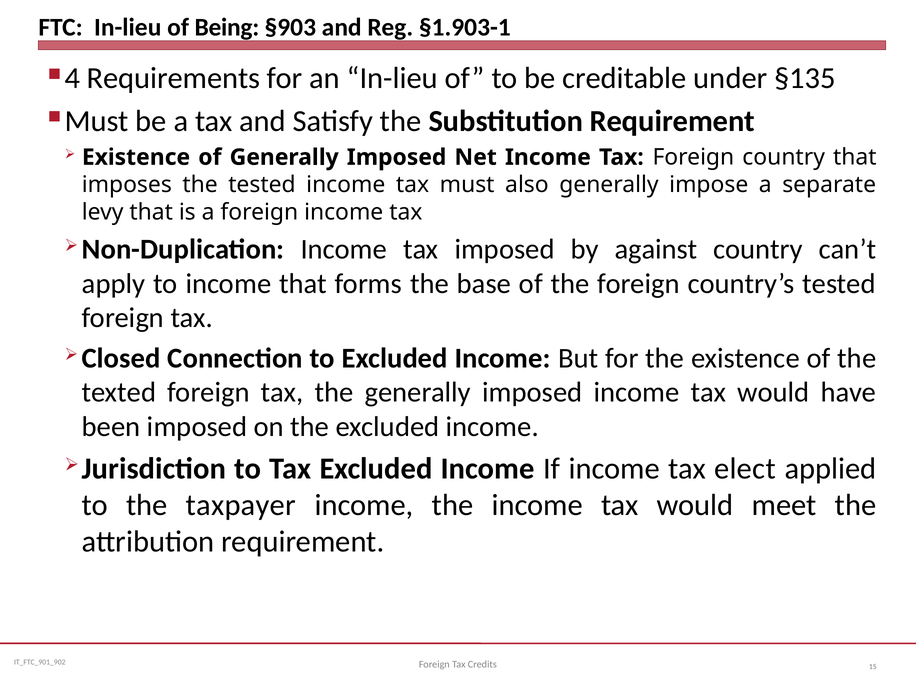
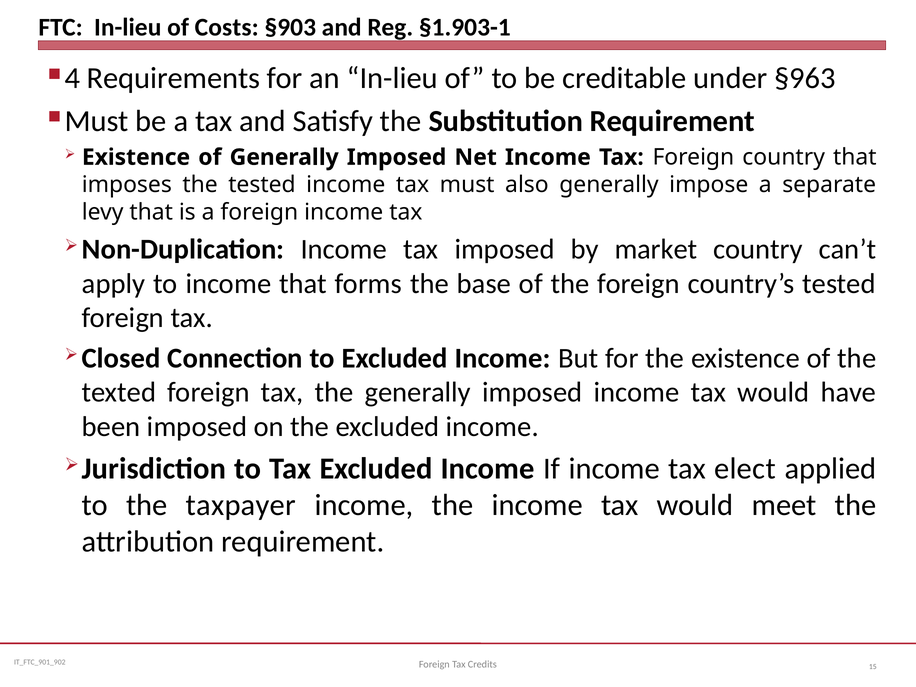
Being: Being -> Costs (227, 27)
§135: §135 -> §963 (805, 78)
against: against -> market (656, 249)
